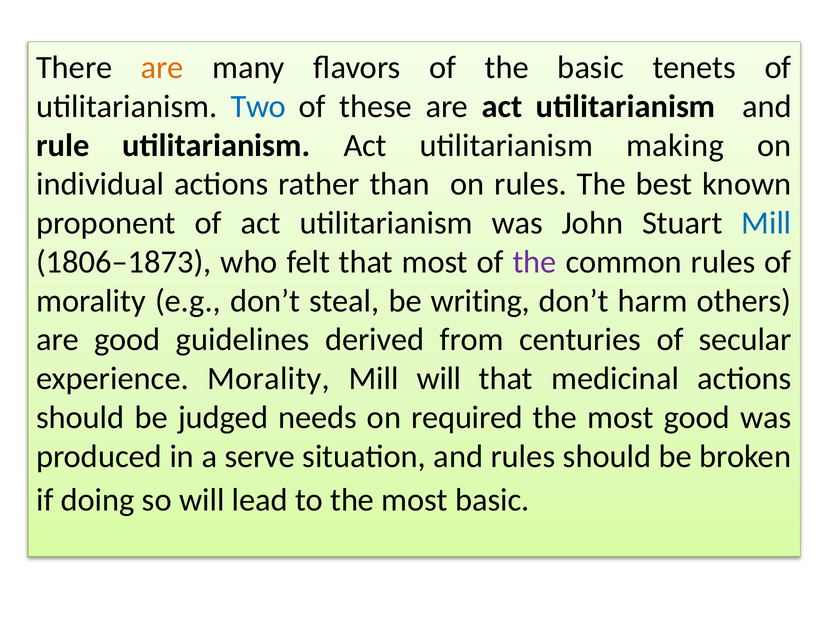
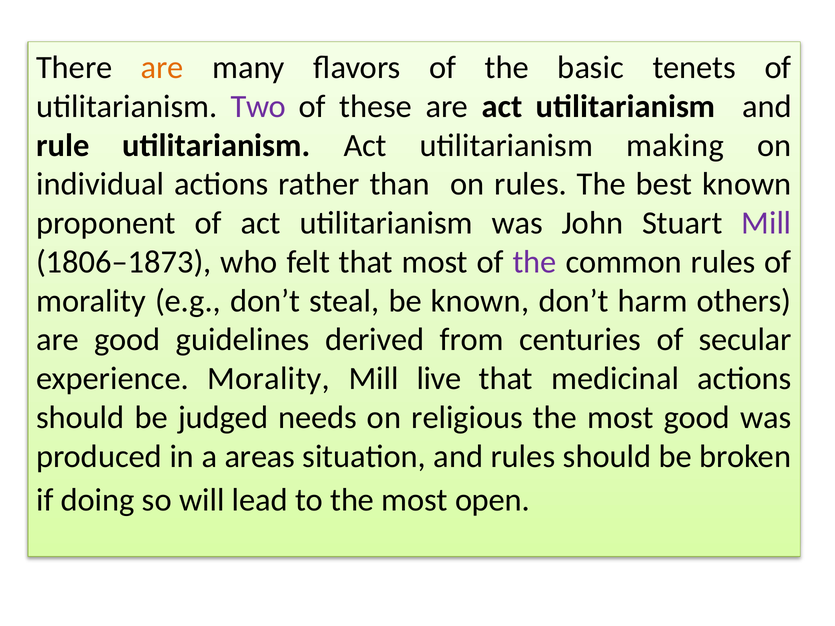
Two colour: blue -> purple (258, 107)
Mill colour: blue -> purple (766, 223)
be writing: writing -> known (480, 301)
Mill will: will -> live (439, 379)
required: required -> religious (467, 418)
serve: serve -> areas (260, 457)
most basic: basic -> open (492, 500)
